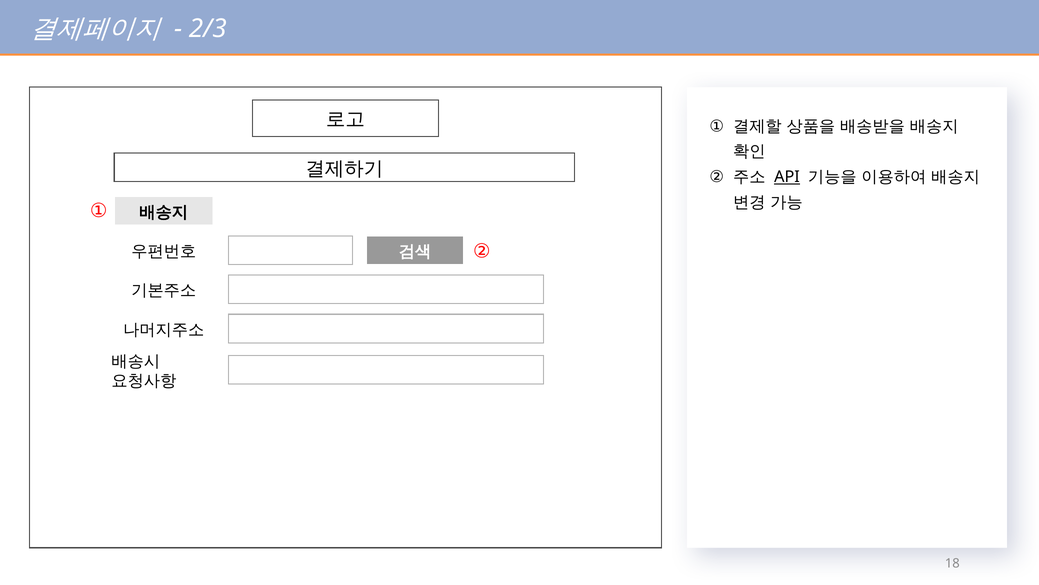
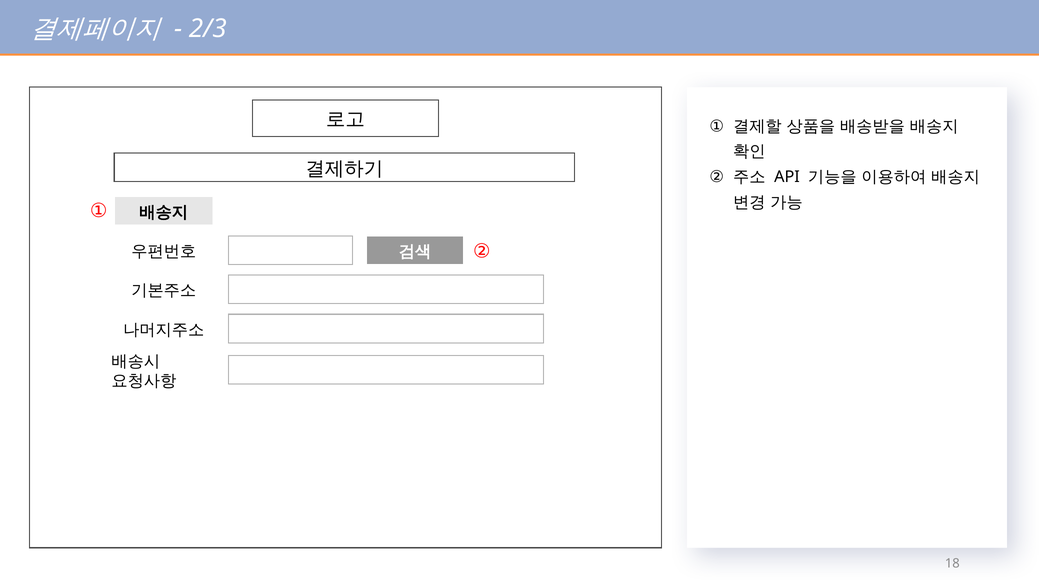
API underline: present -> none (787, 177)
